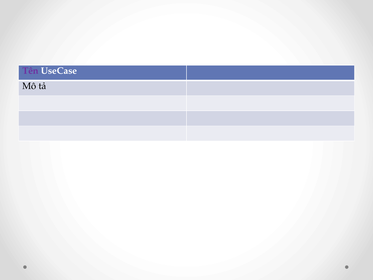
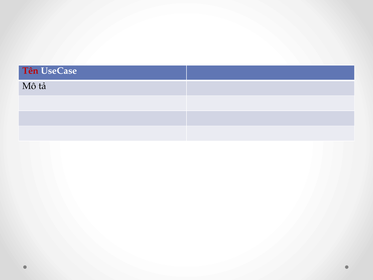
Tên colour: purple -> red (30, 71)
